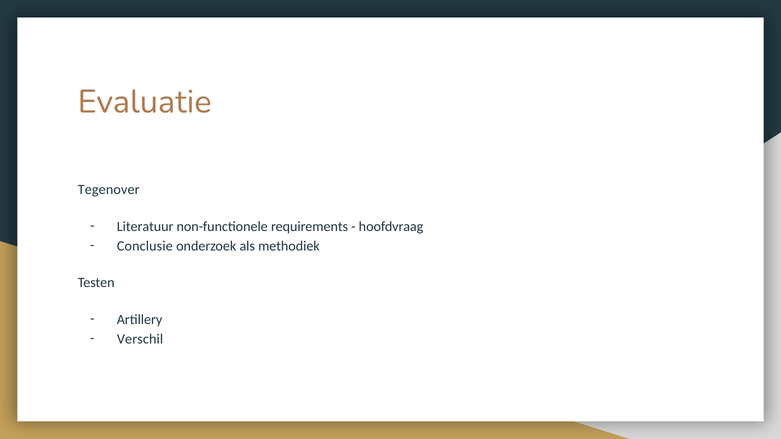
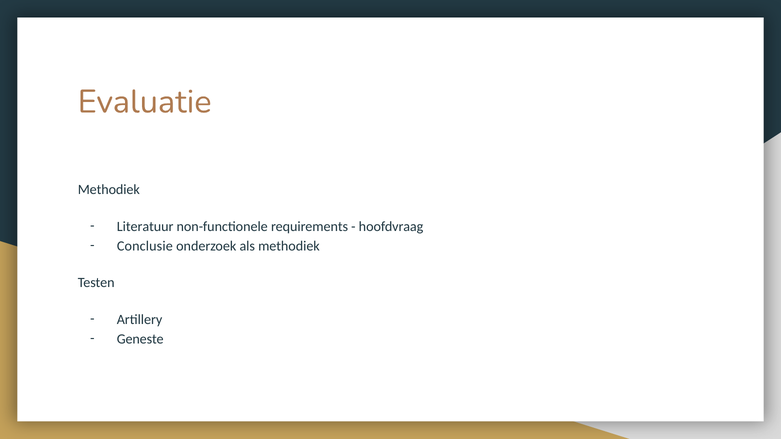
Tegenover: Tegenover -> Methodiek (109, 190)
Verschil: Verschil -> Geneste (140, 339)
